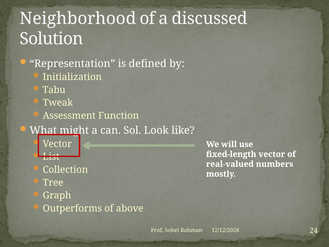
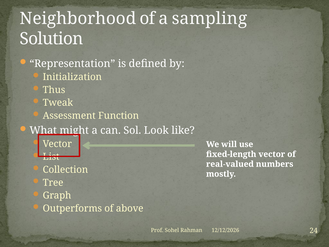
discussed: discussed -> sampling (209, 18)
Tabu: Tabu -> Thus (54, 90)
